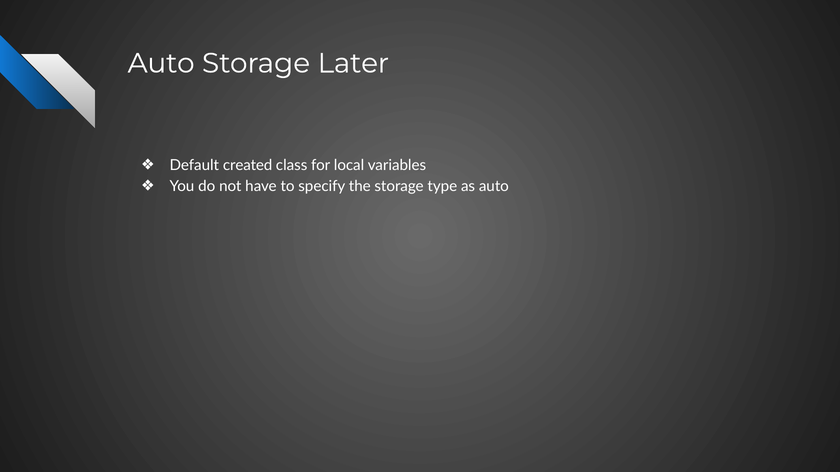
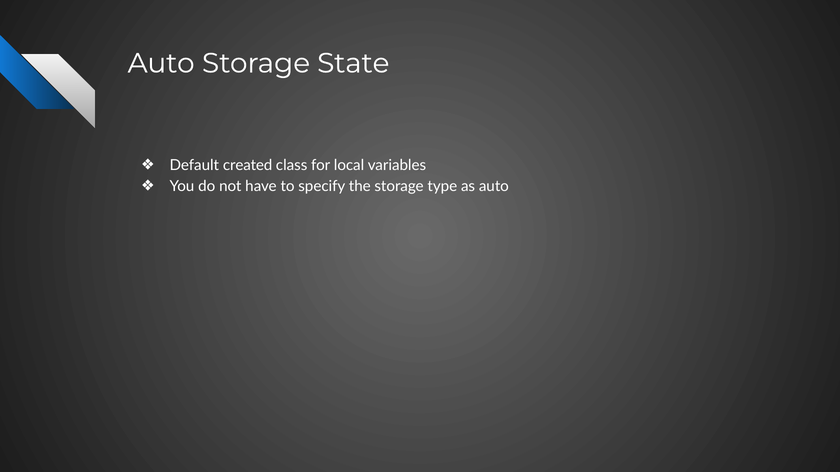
Later: Later -> State (353, 63)
